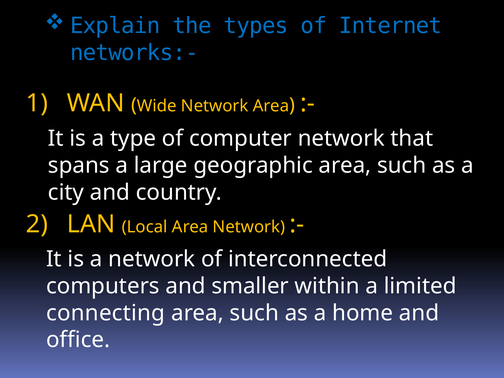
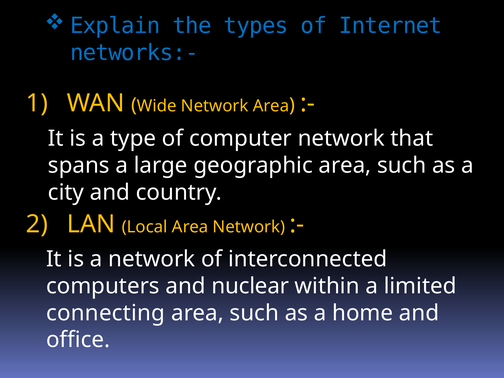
smaller: smaller -> nuclear (250, 286)
